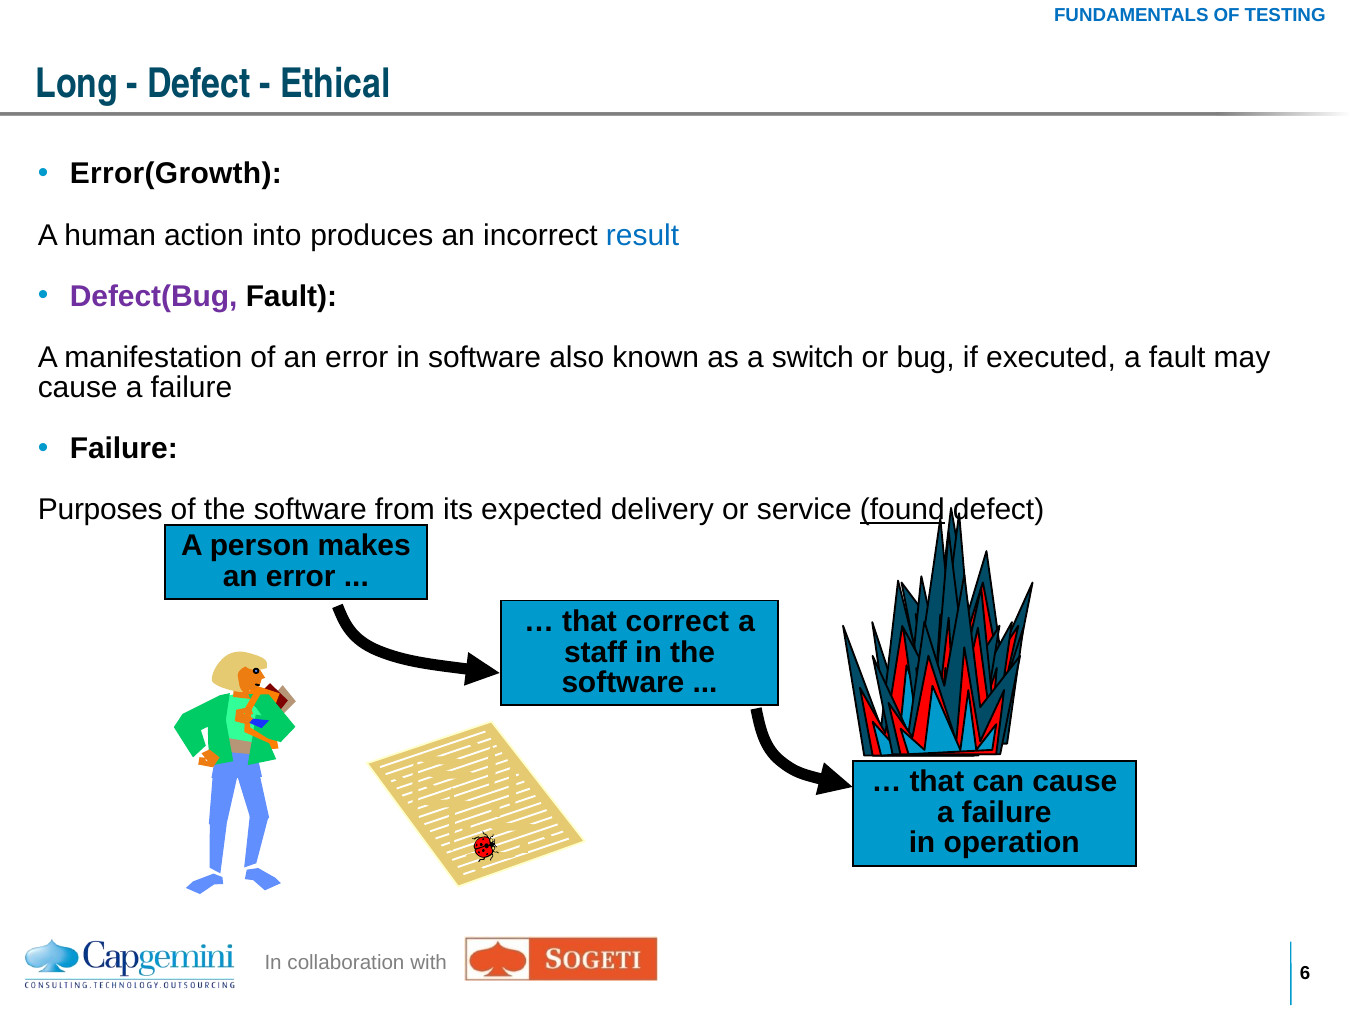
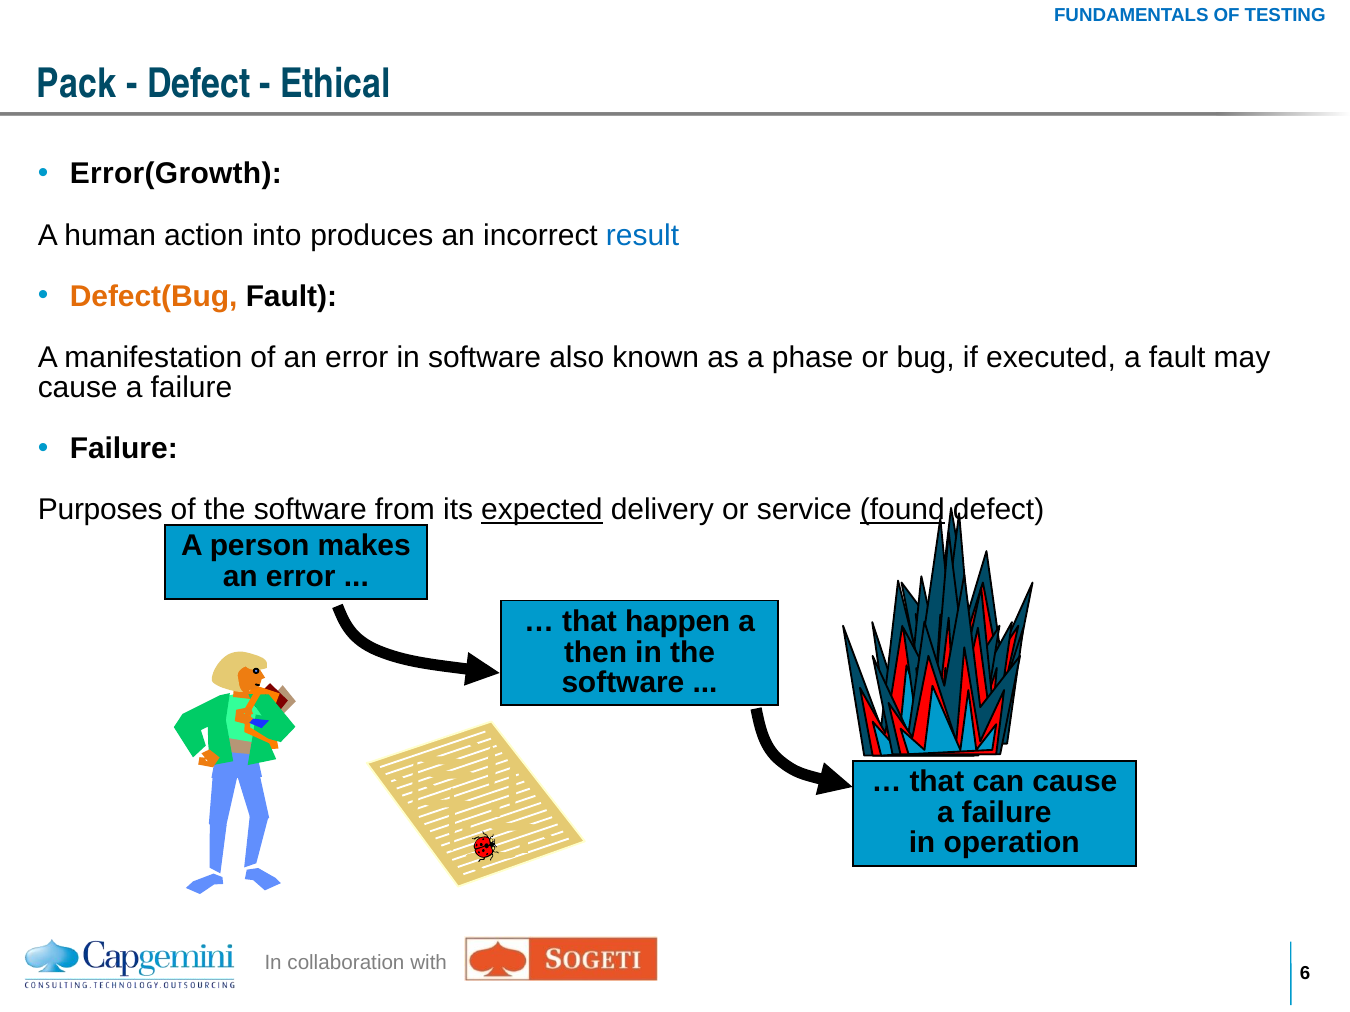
Long: Long -> Pack (76, 84)
Defect(Bug colour: purple -> orange (154, 296)
switch: switch -> phase (813, 357)
expected underline: none -> present (542, 510)
correct: correct -> happen (678, 622)
staff: staff -> then (596, 652)
